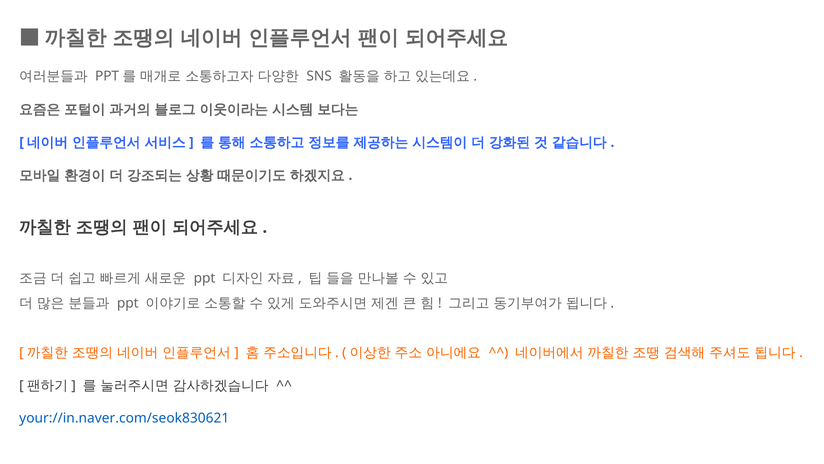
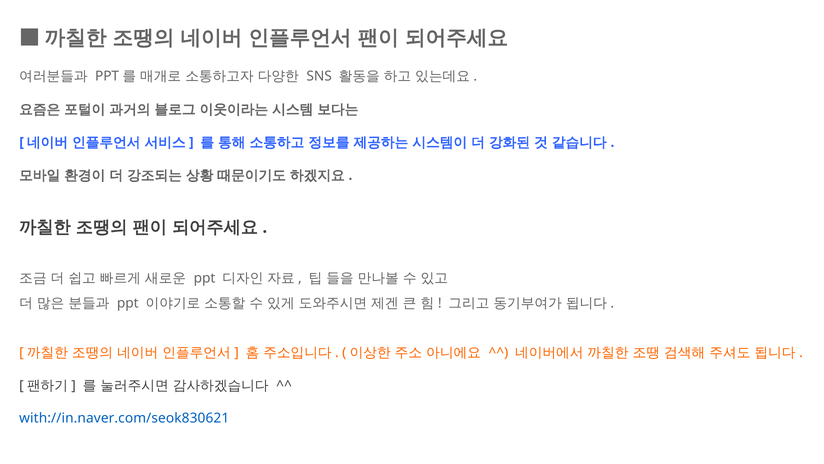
your://in.naver.com/seok830621: your://in.naver.com/seok830621 -> with://in.naver.com/seok830621 (124, 418)
